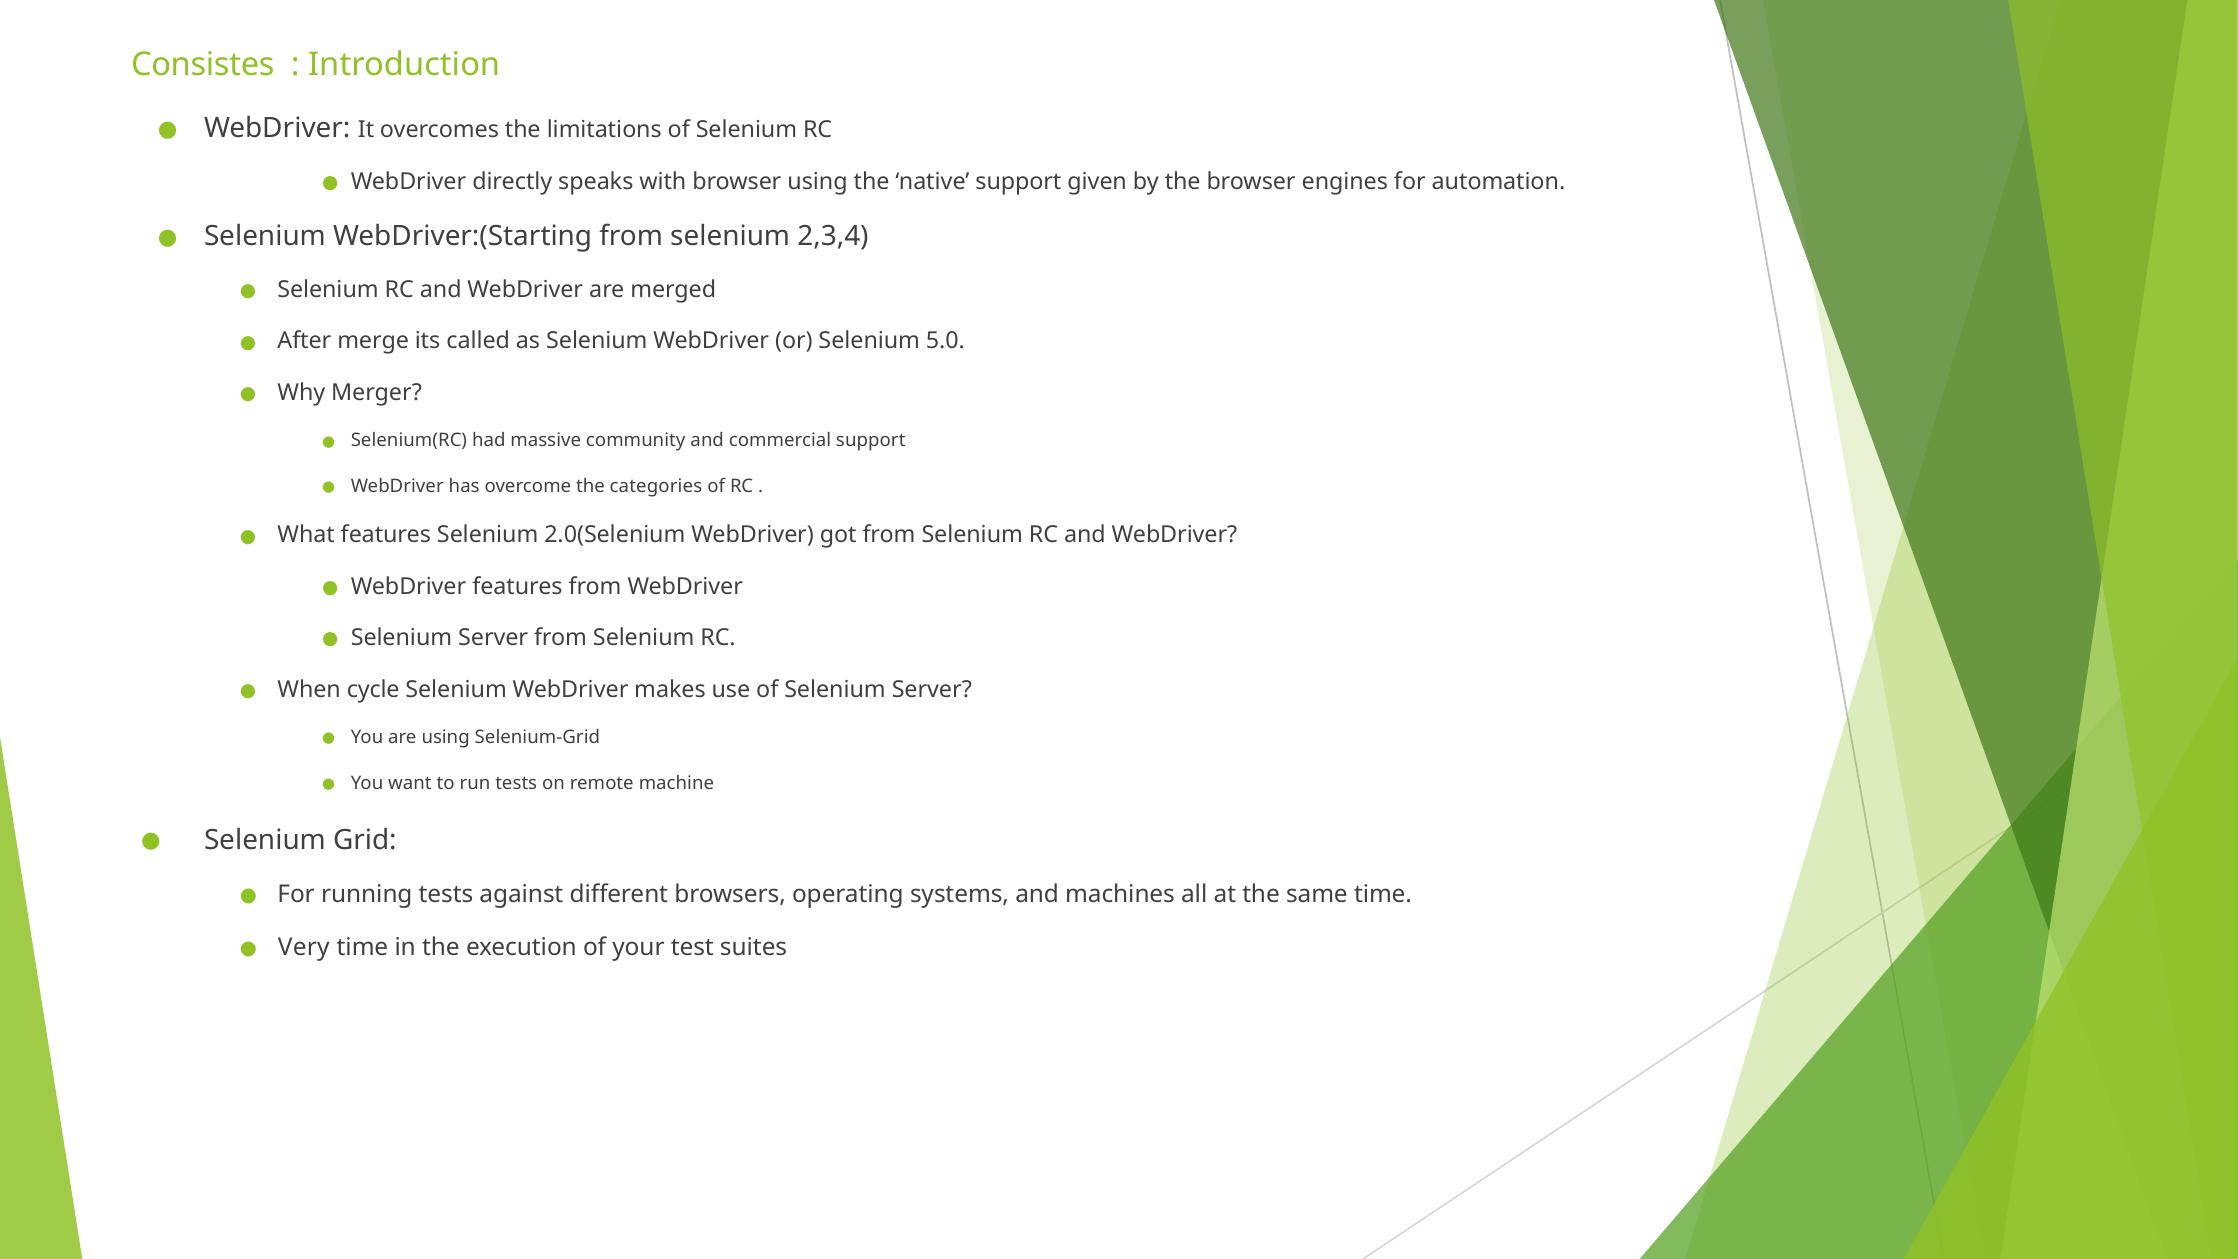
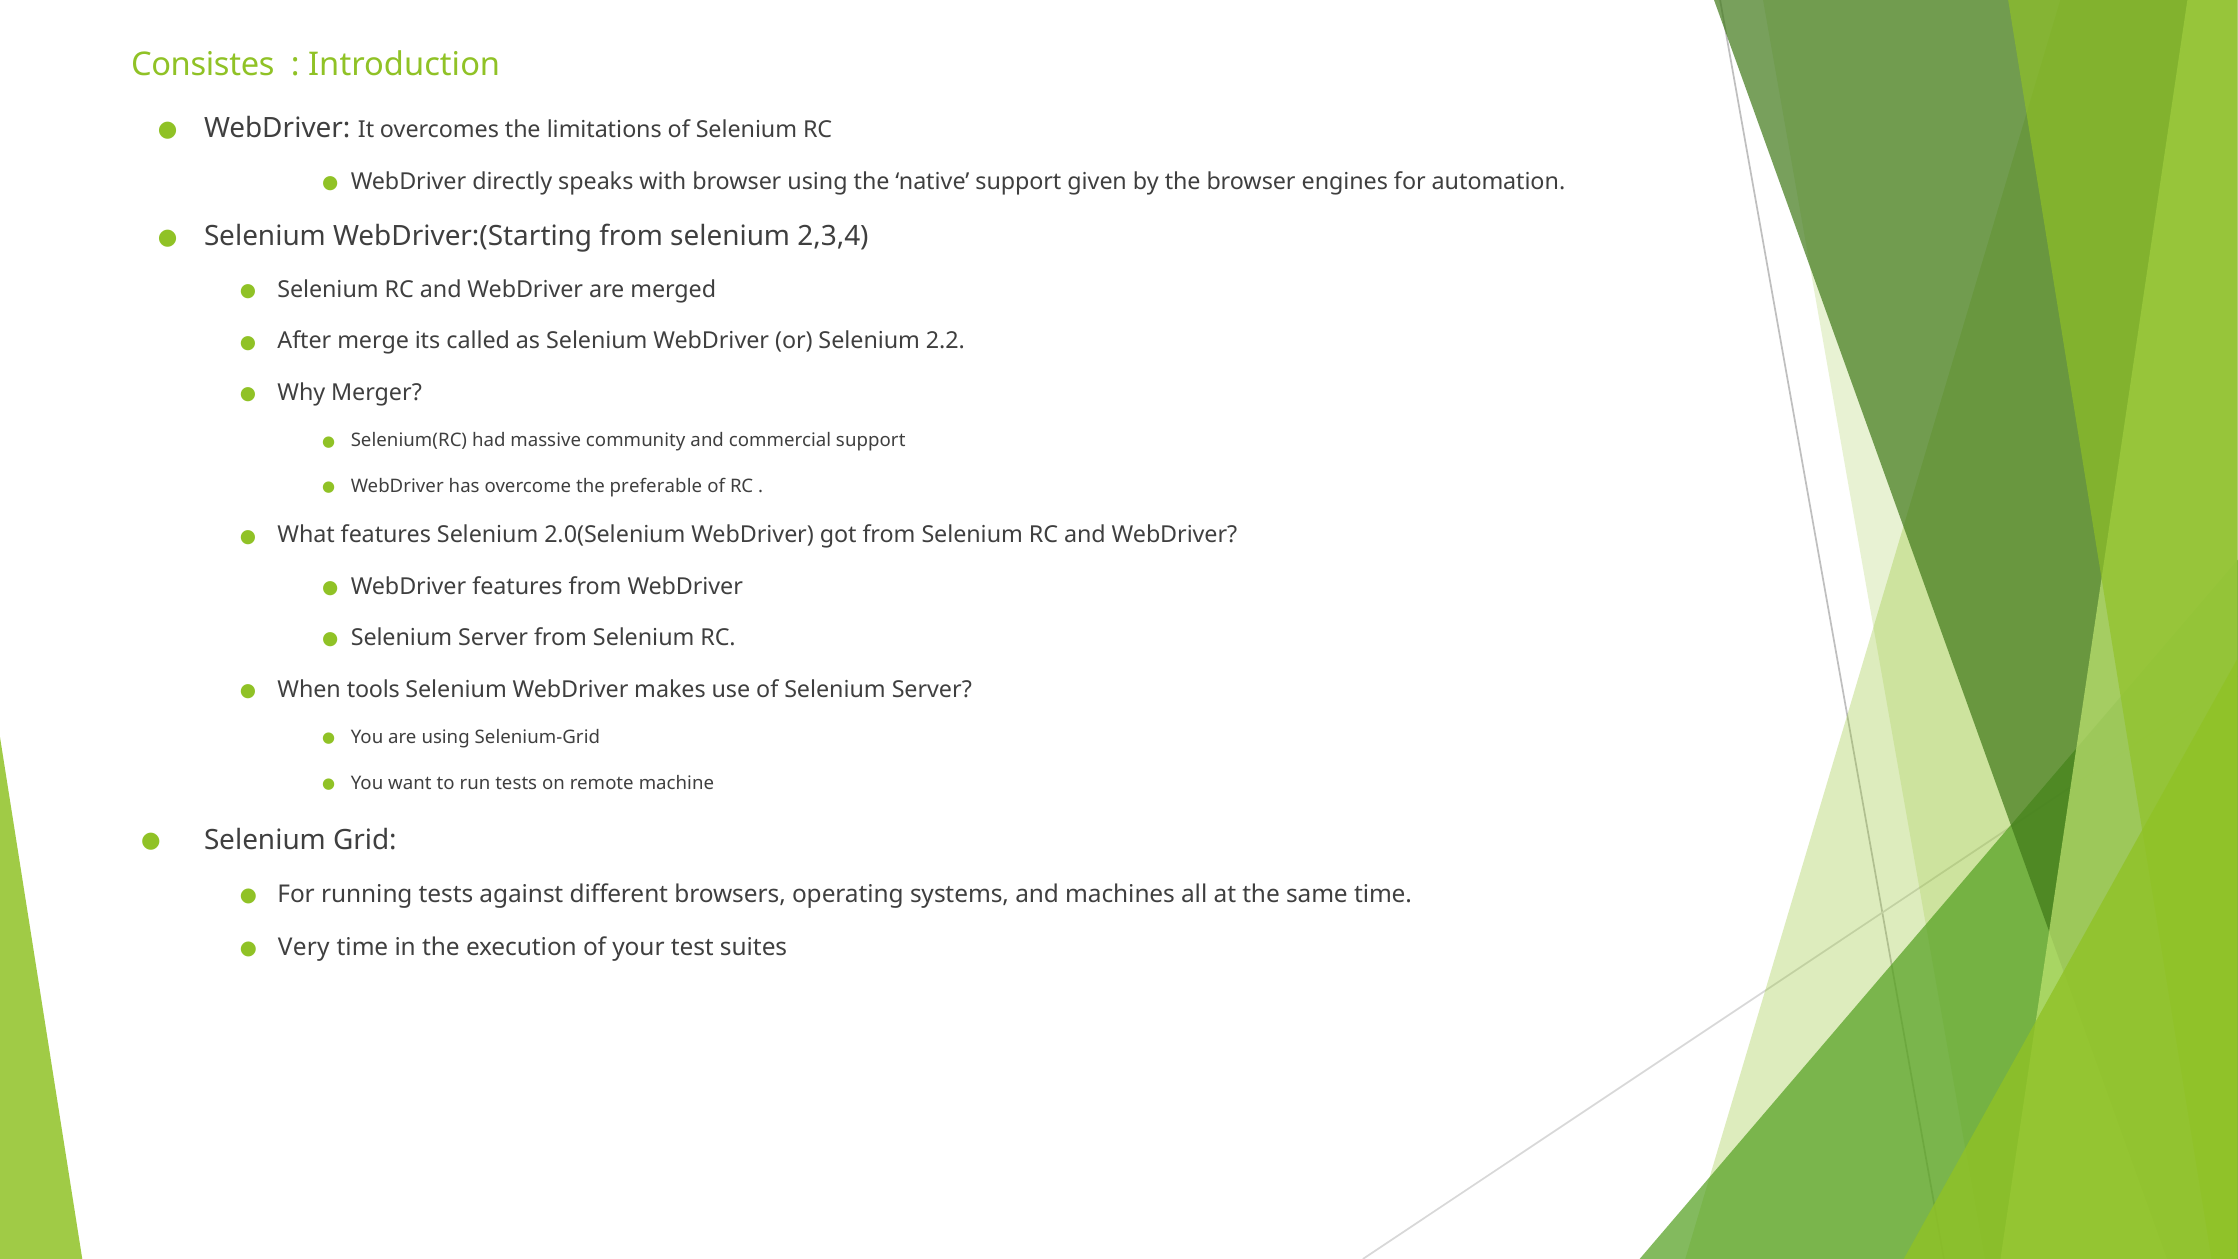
5.0: 5.0 -> 2.2 (945, 341)
categories: categories -> preferable (656, 486)
cycle: cycle -> tools (373, 689)
